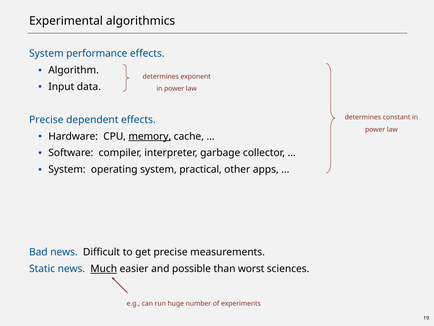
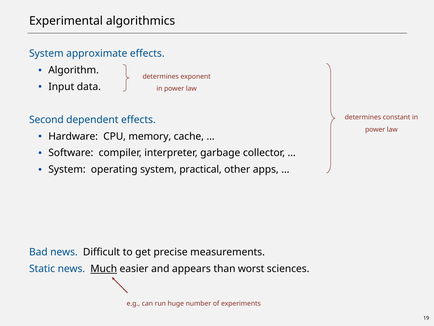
performance: performance -> approximate (97, 54)
Precise: Precise -> Second (46, 120)
memory underline: present -> none (150, 136)
possible: possible -> appears (191, 268)
